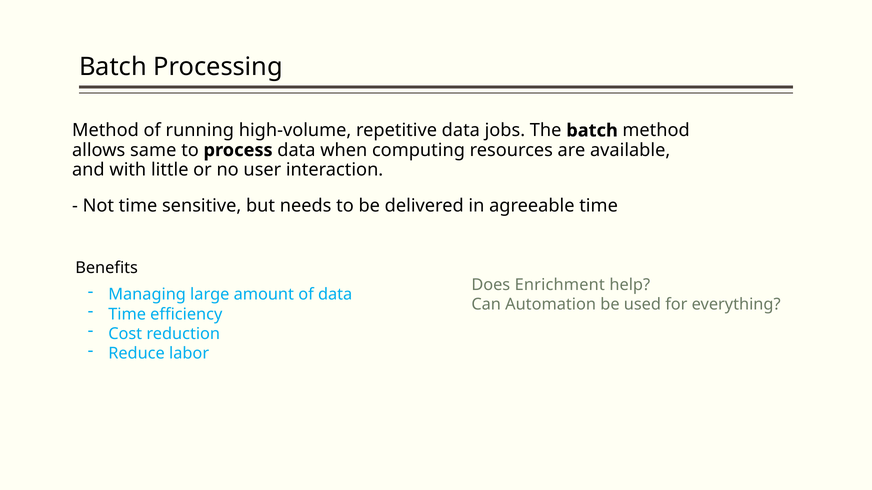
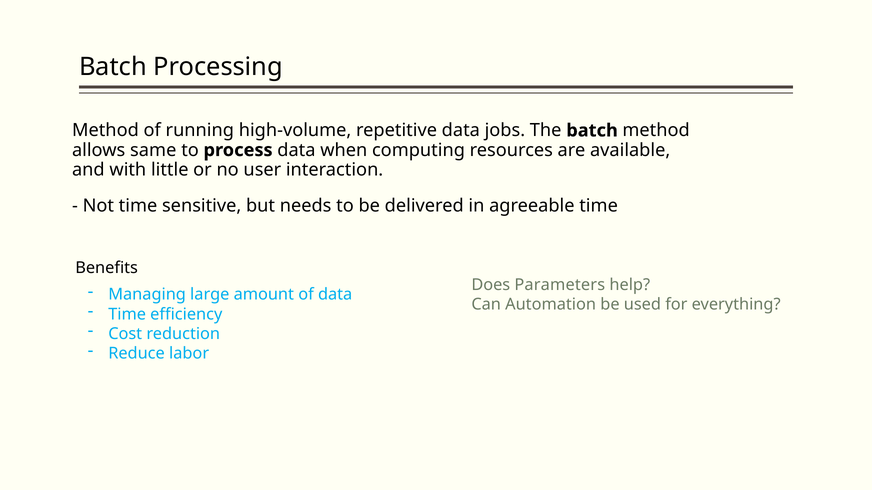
Enrichment: Enrichment -> Parameters (560, 285)
